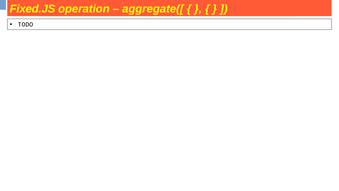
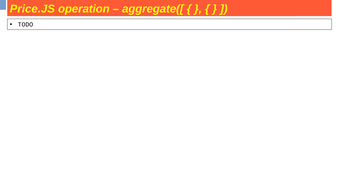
Fixed.JS: Fixed.JS -> Price.JS (32, 9)
